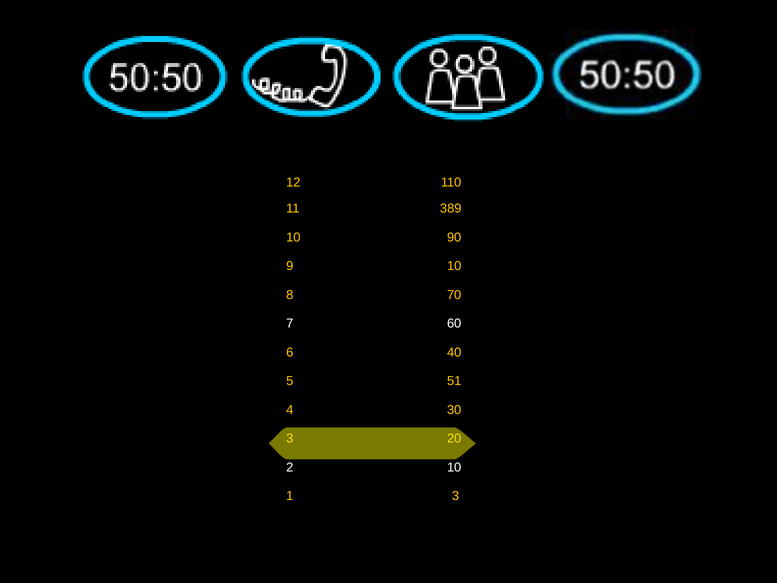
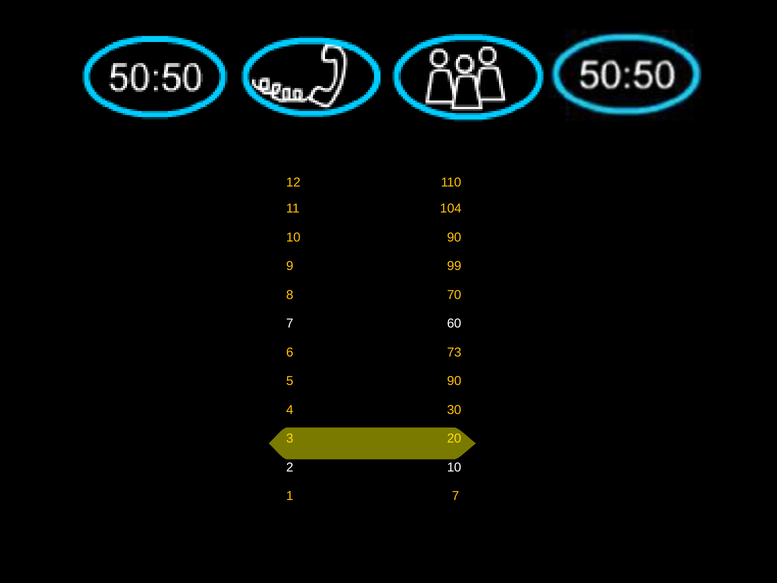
389: 389 -> 104 (451, 209)
9 10: 10 -> 99 (454, 266)
40: 40 -> 73 (454, 352)
5 51: 51 -> 90 (454, 381)
1 3: 3 -> 7 (456, 496)
